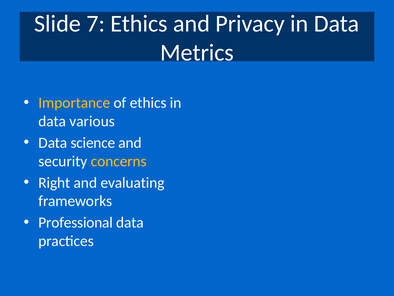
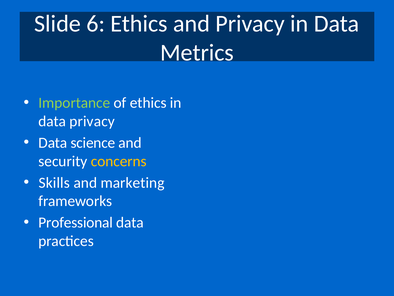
7: 7 -> 6 (96, 24)
Importance colour: yellow -> light green (74, 103)
data various: various -> privacy (92, 121)
Right: Right -> Skills (54, 182)
evaluating: evaluating -> marketing (132, 182)
